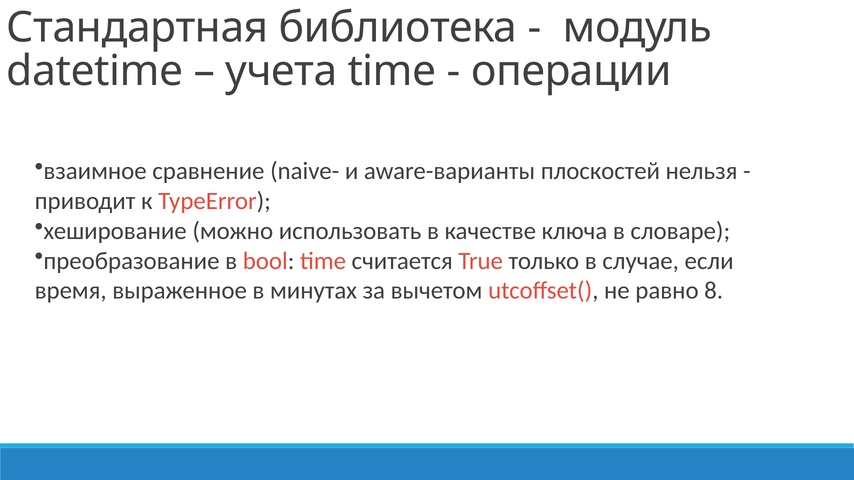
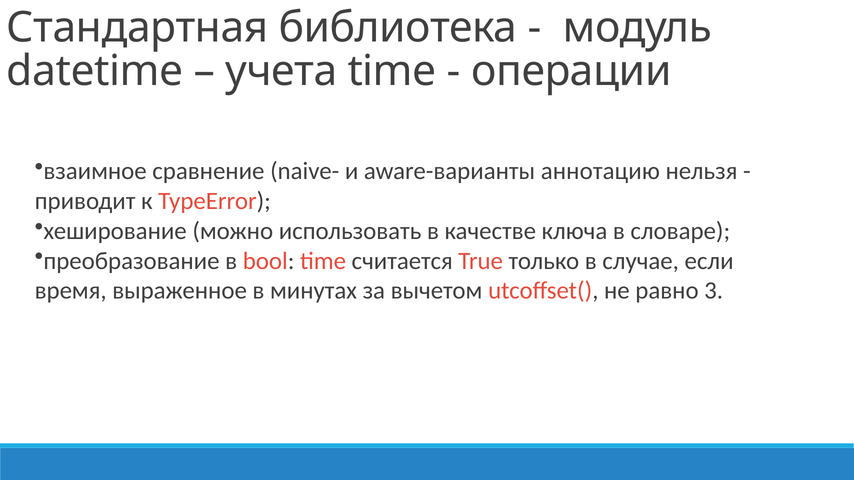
плоскостей: плоскостей -> аннотацию (600, 171)
8: 8 -> 3 (714, 291)
